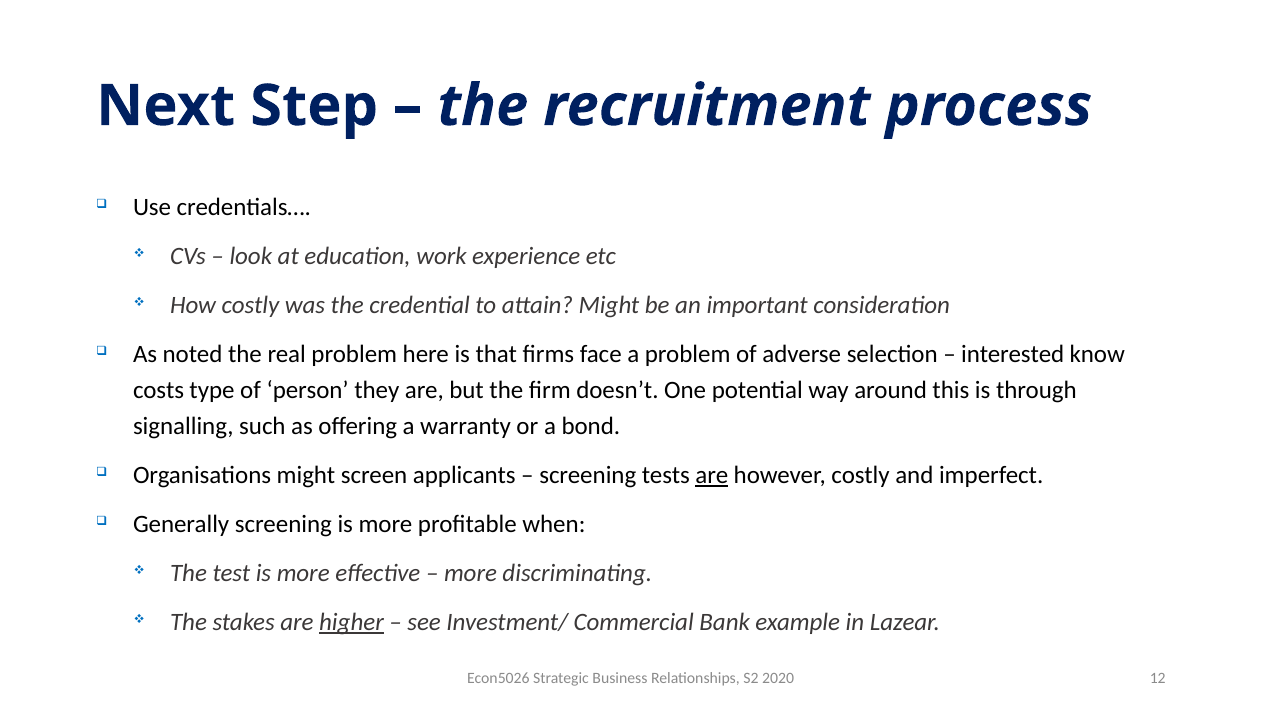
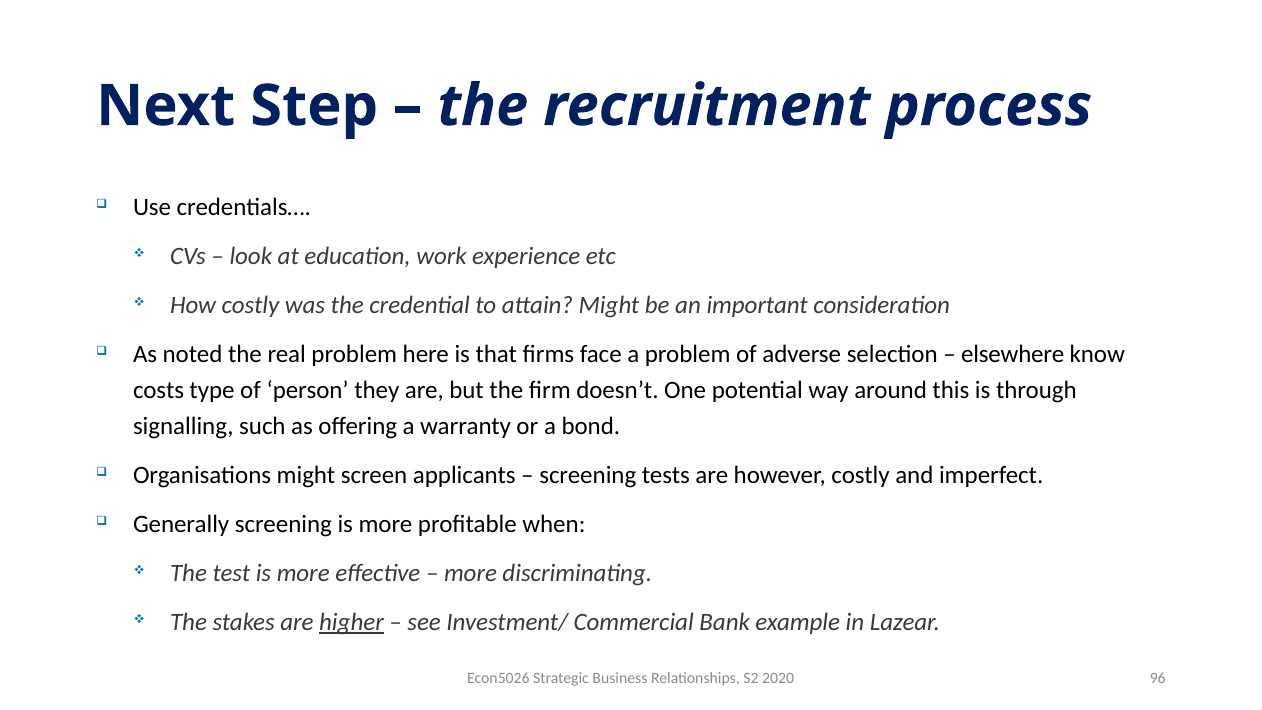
interested: interested -> elsewhere (1013, 354)
are underline: present -> none (712, 475)
12: 12 -> 96 (1158, 678)
